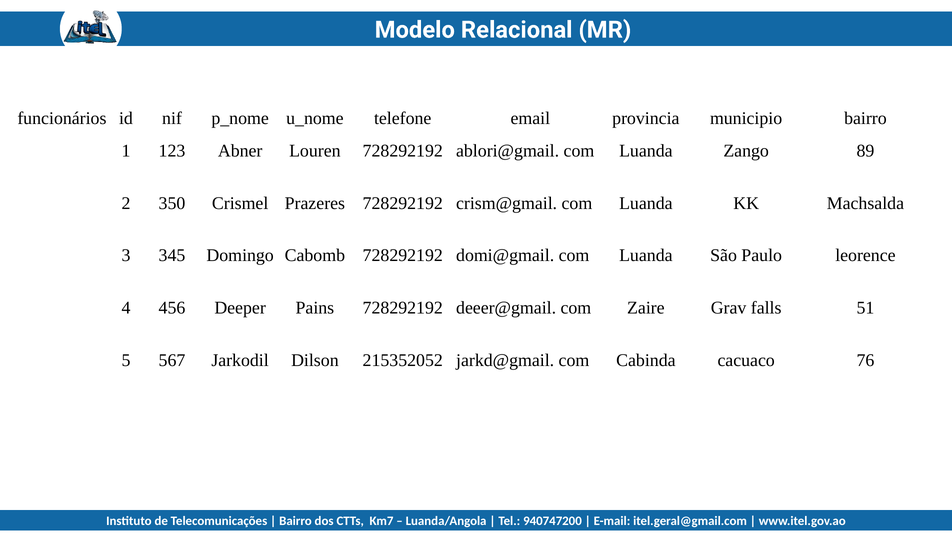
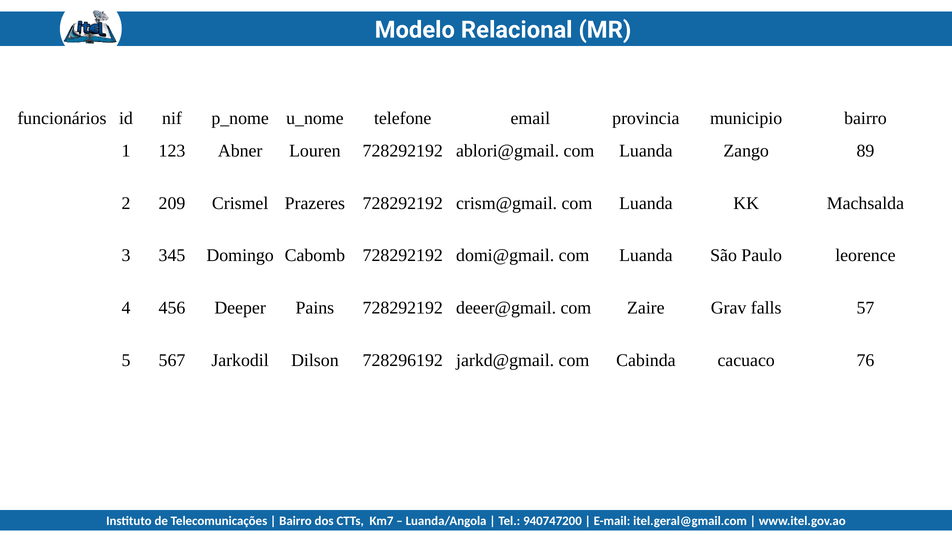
350: 350 -> 209 (172, 203)
51: 51 -> 57 (865, 308)
215352052: 215352052 -> 728296192 (403, 361)
